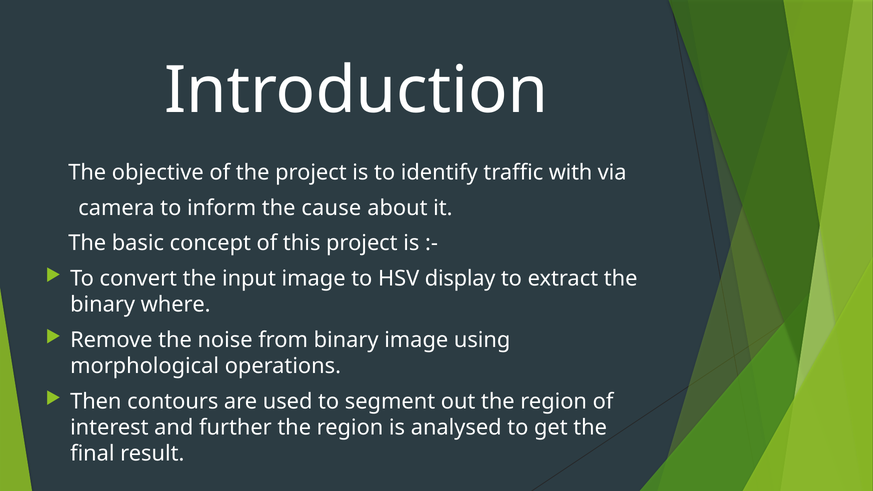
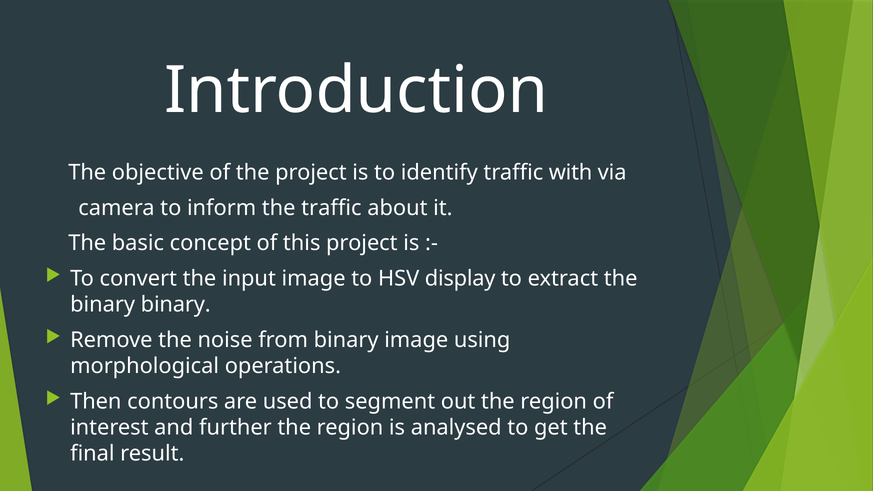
the cause: cause -> traffic (331, 208)
binary where: where -> binary (176, 305)
